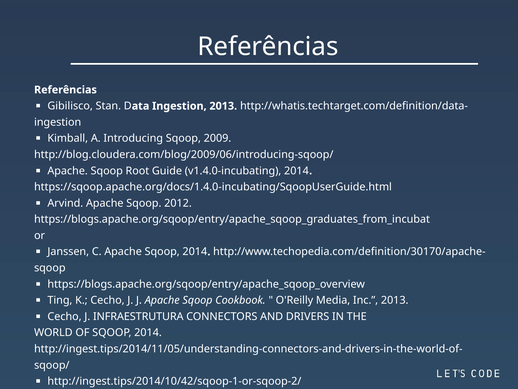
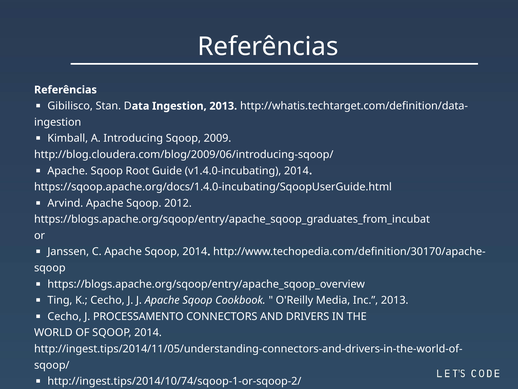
INFRAESTRUTURA: INFRAESTRUTURA -> PROCESSAMENTO (138, 316)
http://ingest.tips/2014/10/42/sqoop-1-or-sqoop-2/: http://ingest.tips/2014/10/42/sqoop-1-or-sqoop-2/ -> http://ingest.tips/2014/10/74/sqoop-1-or-sqoop-2/ (174, 381)
